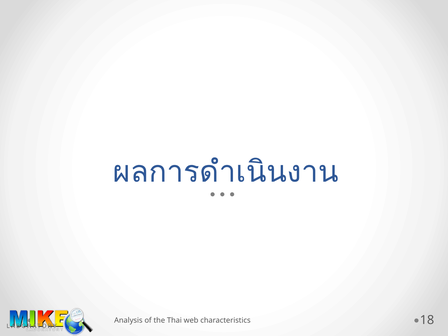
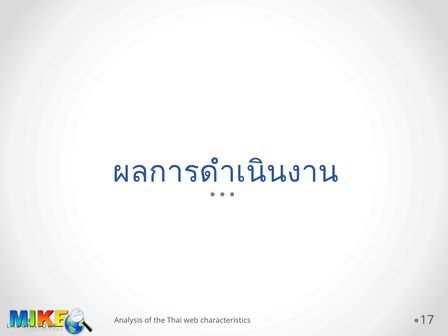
18: 18 -> 17 (427, 320)
